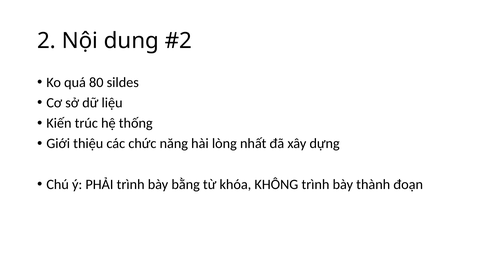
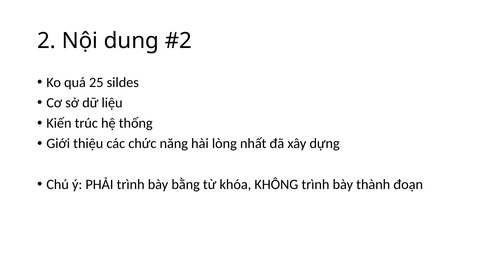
80: 80 -> 25 (96, 83)
